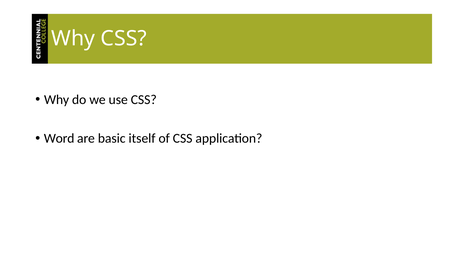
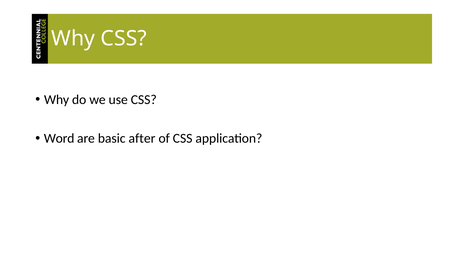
itself: itself -> after (142, 138)
